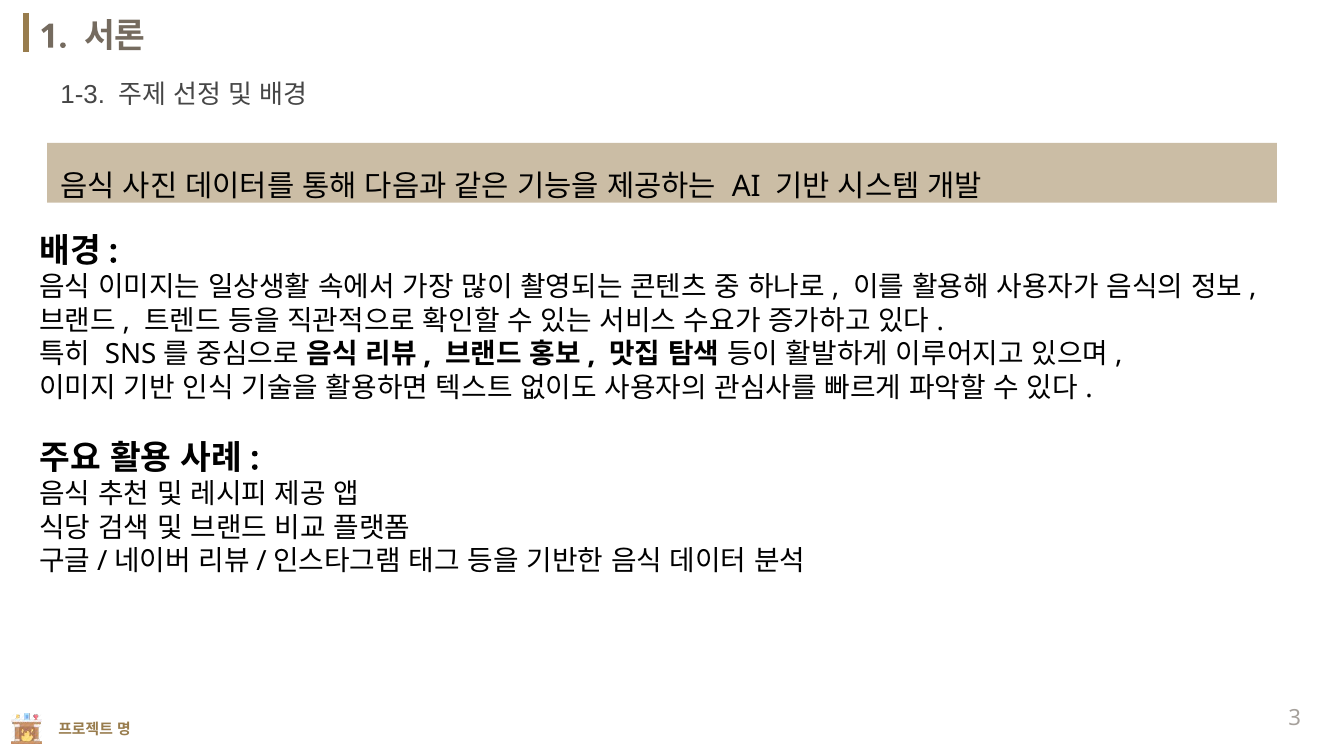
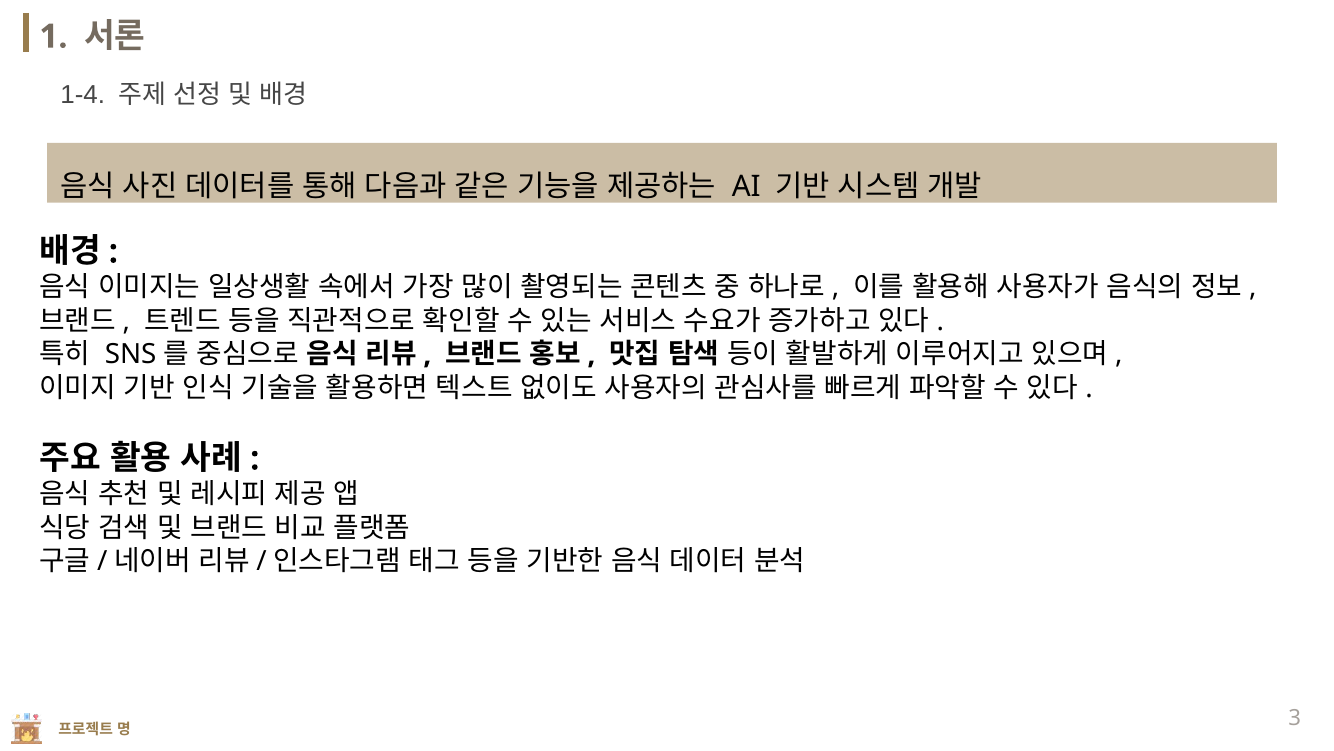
1-3: 1-3 -> 1-4 (83, 94)
